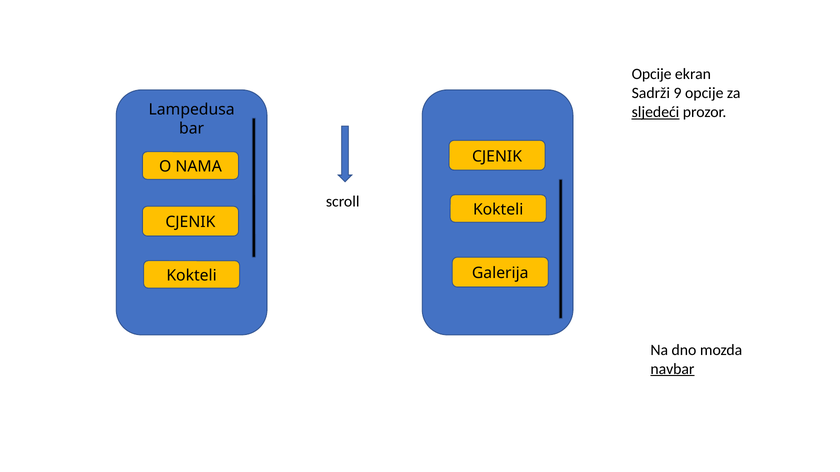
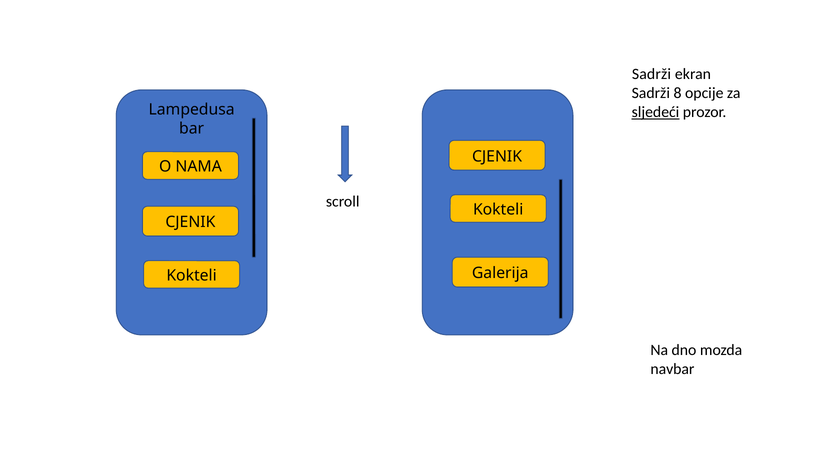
Opcije: Opcije -> Sadrži (651, 74)
9: 9 -> 8 (677, 93)
navbar underline: present -> none (672, 369)
